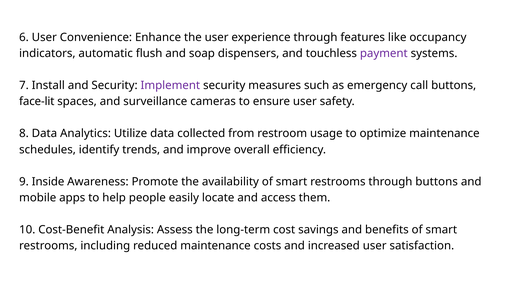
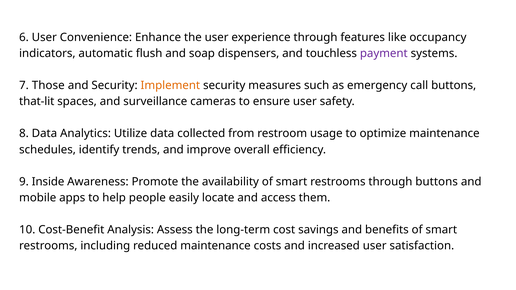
Install: Install -> Those (48, 86)
Implement colour: purple -> orange (170, 86)
face-lit: face-lit -> that-lit (37, 102)
